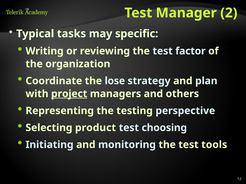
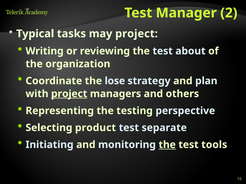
may specific: specific -> project (137, 34)
factor: factor -> about (190, 51)
choosing: choosing -> separate (164, 128)
the underline: none -> present (167, 145)
